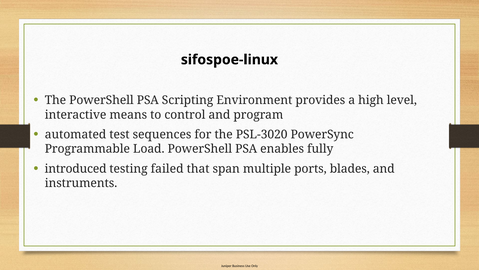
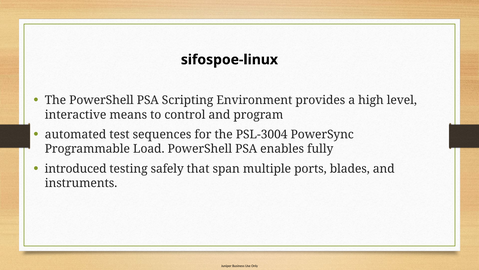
PSL-3020: PSL-3020 -> PSL-3004 (262, 134)
failed: failed -> safely (167, 168)
